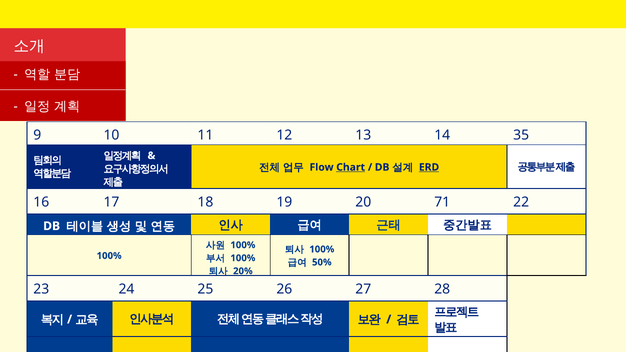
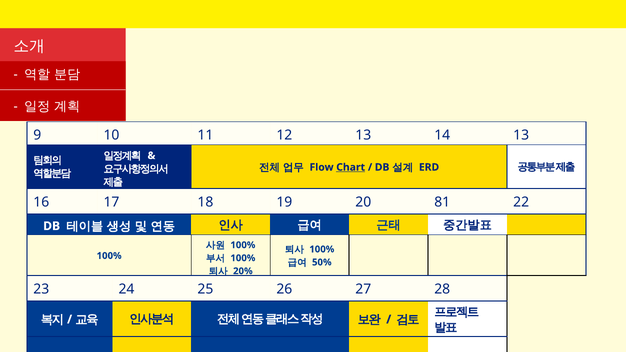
14 35: 35 -> 13 (521, 135)
ERD underline: present -> none (429, 167)
71: 71 -> 81 (442, 202)
